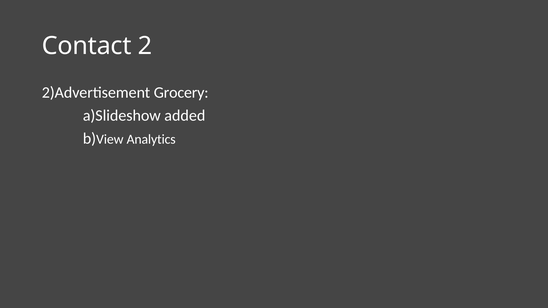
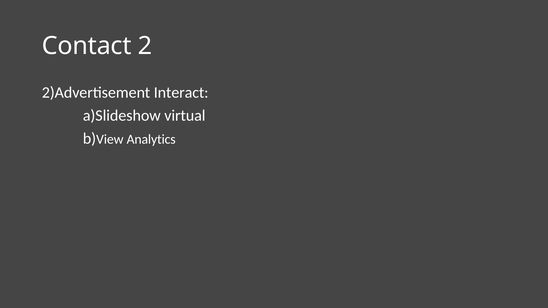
Grocery: Grocery -> Interact (181, 93)
added: added -> virtual (185, 116)
